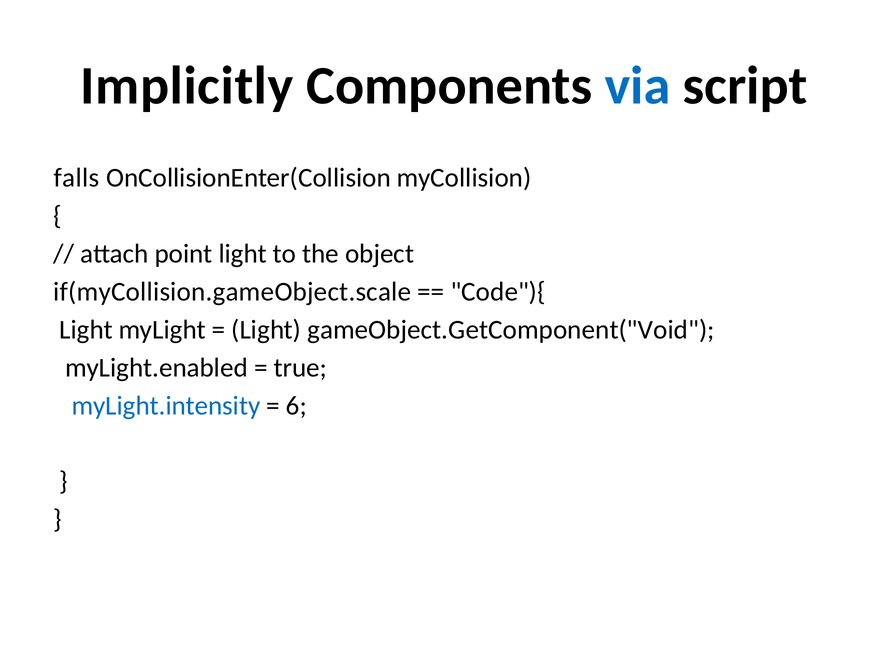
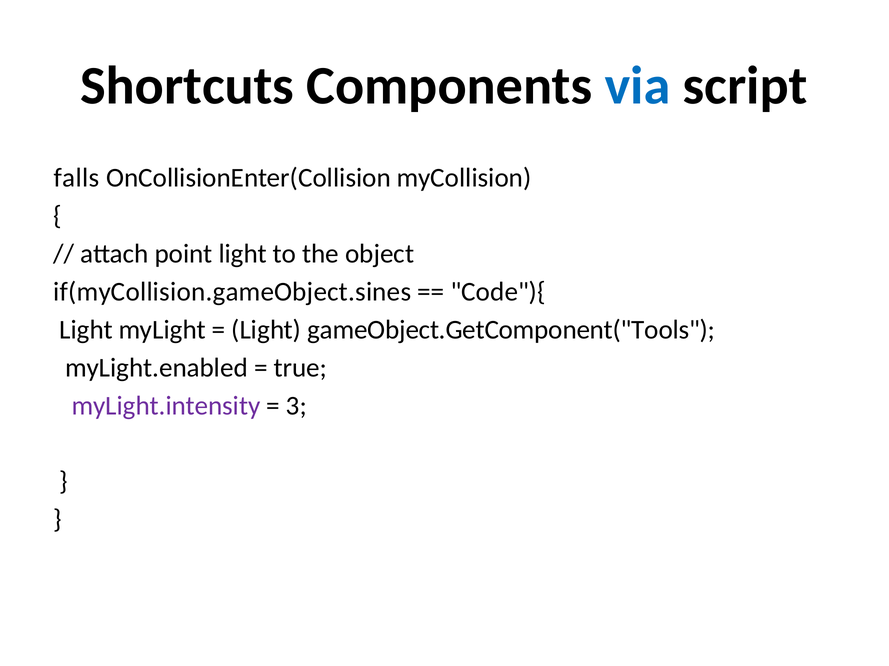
Implicitly: Implicitly -> Shortcuts (187, 86)
if(myCollision.gameObject.scale: if(myCollision.gameObject.scale -> if(myCollision.gameObject.sines (232, 292)
gameObject.GetComponent("Void: gameObject.GetComponent("Void -> gameObject.GetComponent("Tools (511, 330)
myLight.intensity colour: blue -> purple (166, 406)
6: 6 -> 3 (296, 406)
